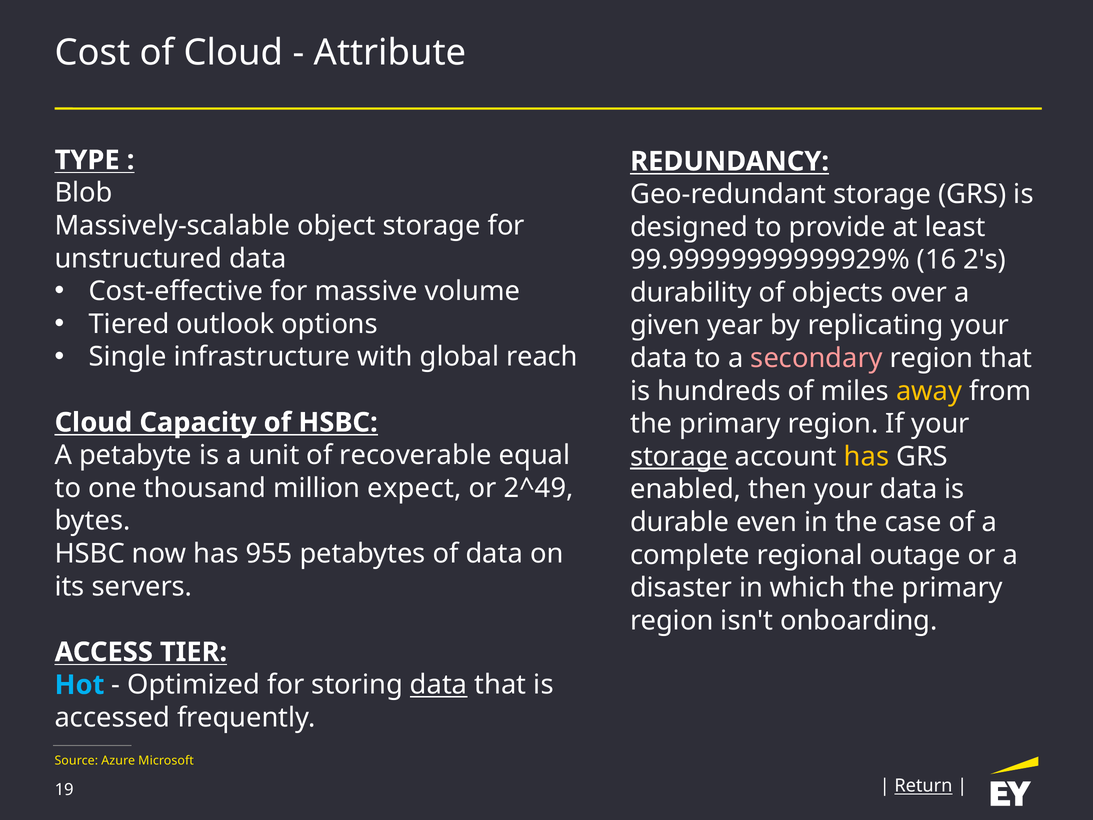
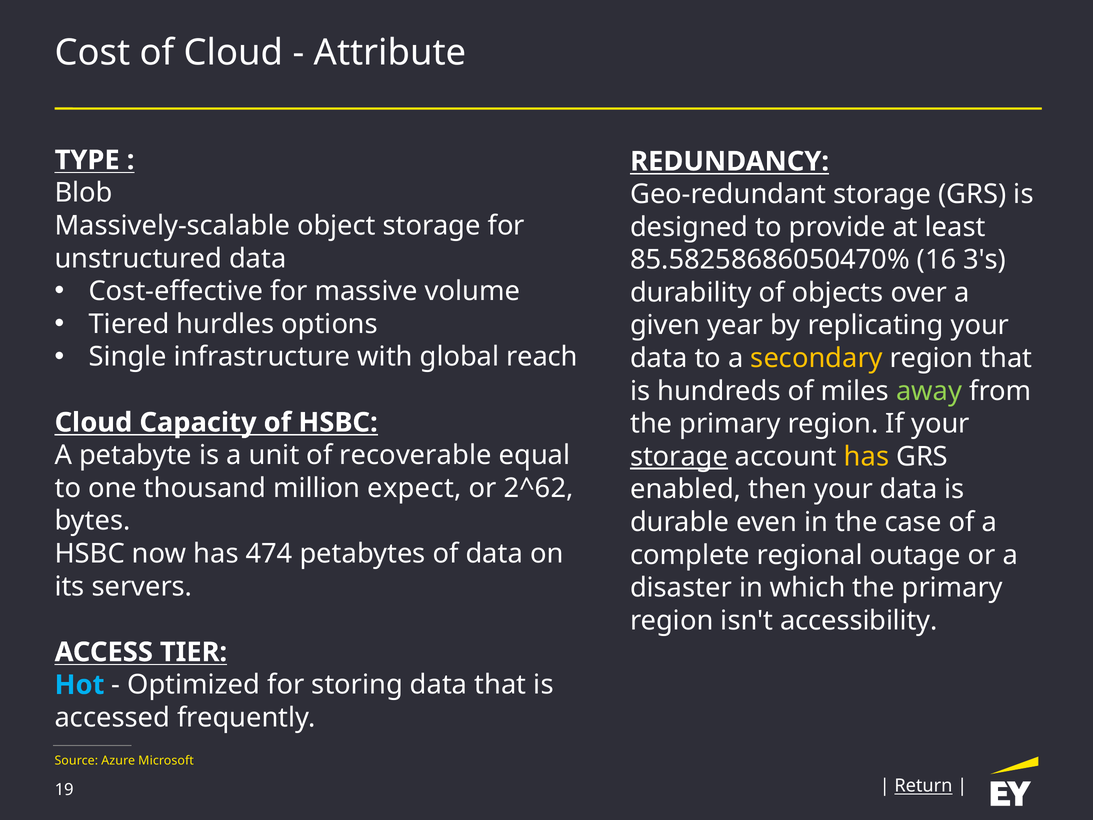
99.99999999999929%: 99.99999999999929% -> 85.58258686050470% (770, 260)
2's: 2's -> 3's (985, 260)
outlook: outlook -> hurdles (225, 324)
secondary colour: pink -> yellow (817, 358)
away colour: yellow -> light green (929, 391)
2^49: 2^49 -> 2^62 (539, 488)
955: 955 -> 474 (269, 554)
onboarding: onboarding -> accessibility (859, 620)
data underline: present -> none (439, 685)
